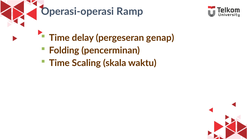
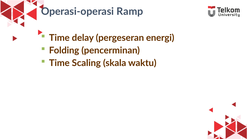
genap: genap -> energi (160, 38)
